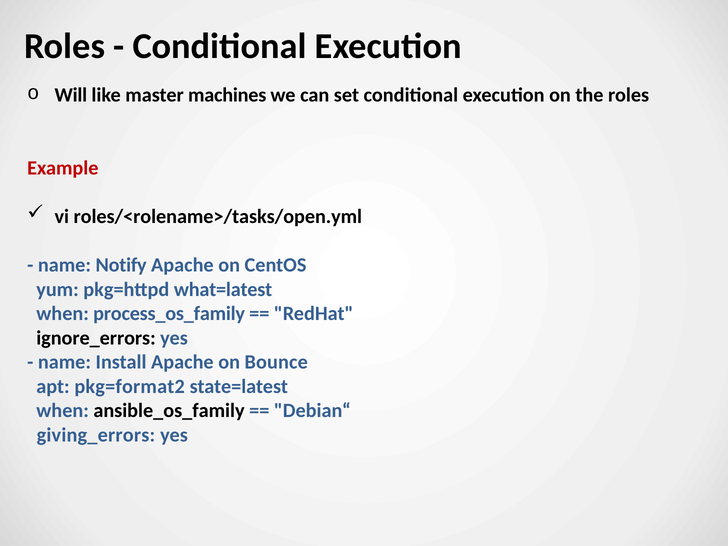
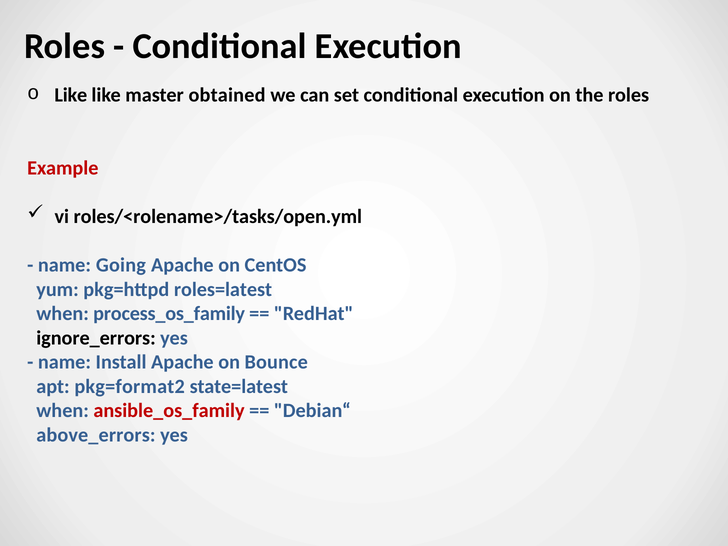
Will: Will -> Like (71, 95)
machines: machines -> obtained (227, 95)
Notify: Notify -> Going (121, 265)
what=latest: what=latest -> roles=latest (223, 289)
ansible_os_family colour: black -> red (169, 411)
giving_errors: giving_errors -> above_errors (96, 435)
